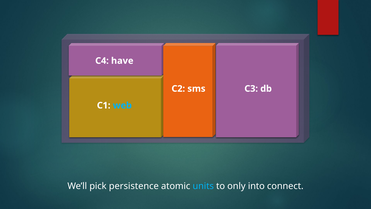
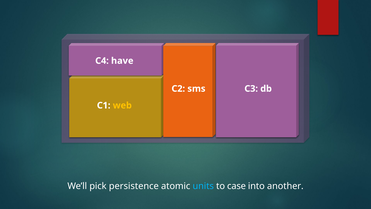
web colour: light blue -> yellow (122, 105)
only: only -> case (236, 186)
connect: connect -> another (285, 186)
